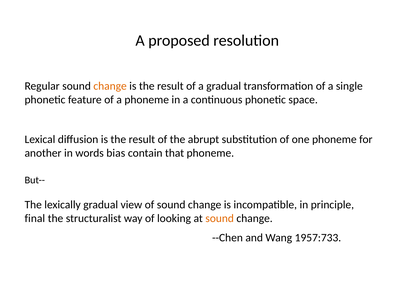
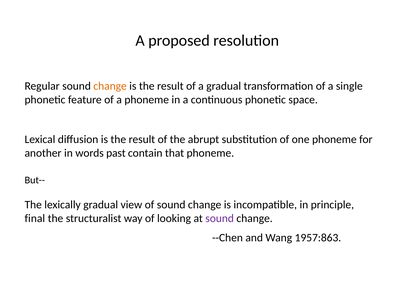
bias: bias -> past (116, 153)
sound colour: orange -> purple (220, 219)
1957:733: 1957:733 -> 1957:863 (318, 238)
